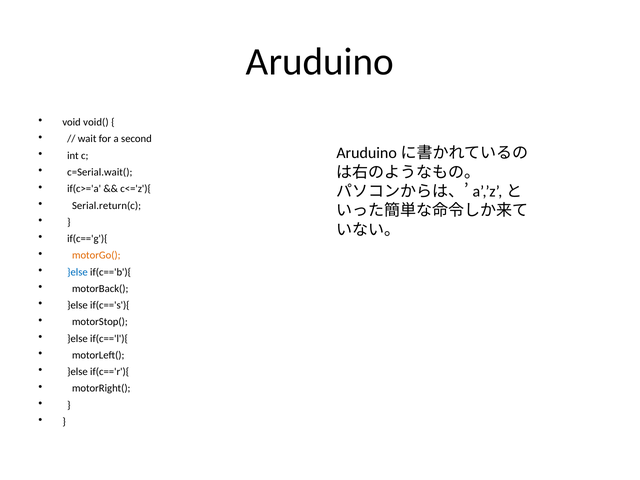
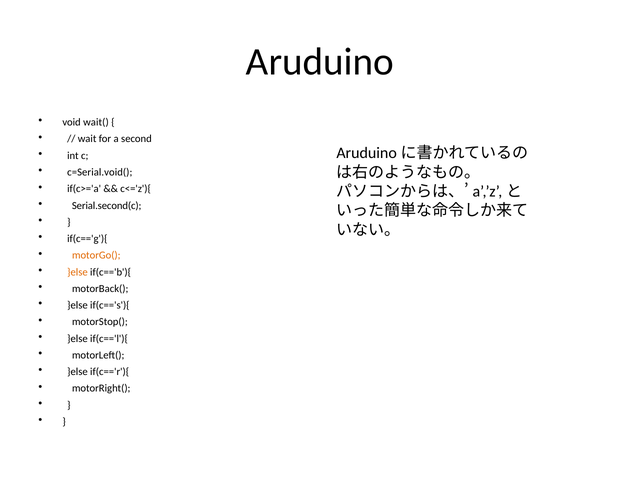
void(: void( -> wait( (96, 122)
c=Serial.wait(: c=Serial.wait( -> c=Serial.void( (100, 172)
Serial.return(c: Serial.return(c -> Serial.second(c (107, 205)
}else colour: blue -> orange (77, 272)
